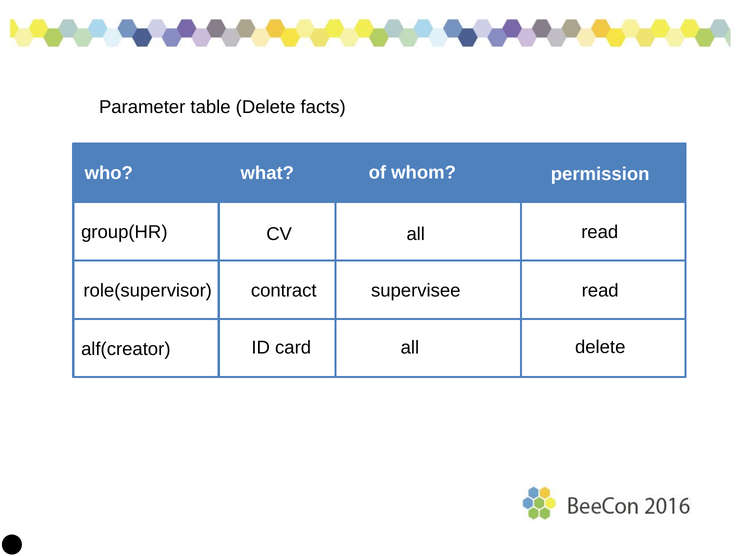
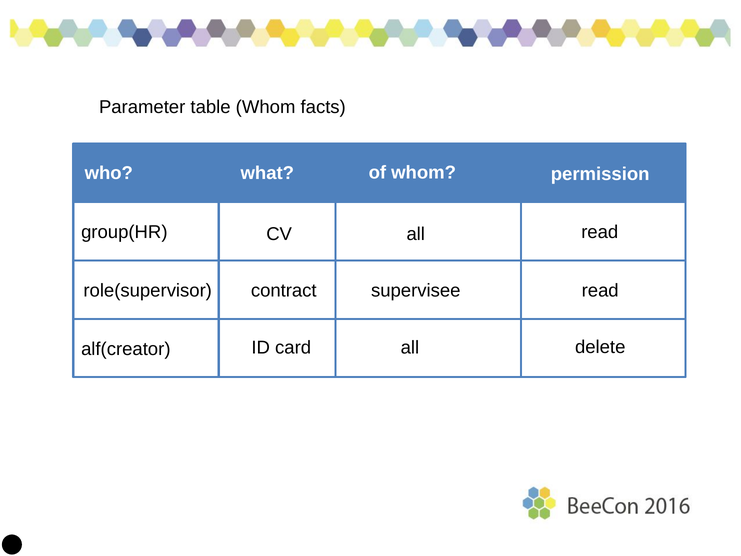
table Delete: Delete -> Whom (266, 107)
